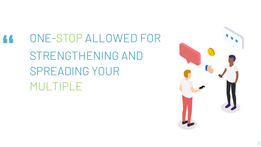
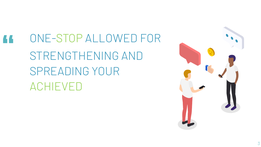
MULTIPLE: MULTIPLE -> ACHIEVED (56, 87)
